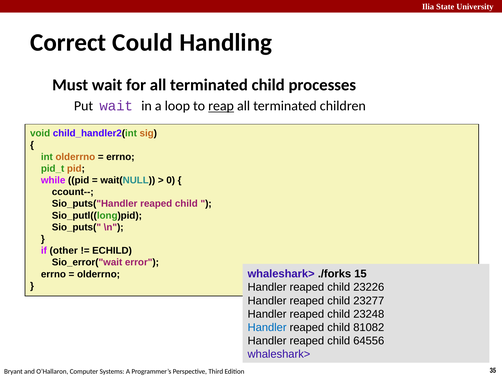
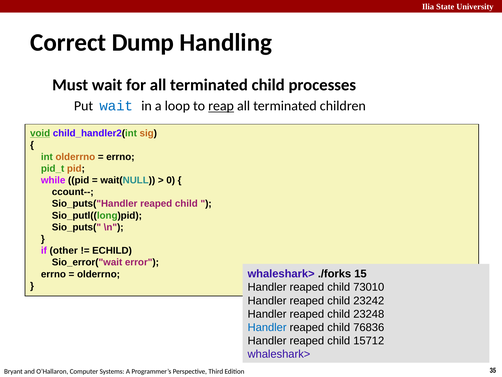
Could: Could -> Dump (143, 43)
wait colour: purple -> blue (116, 106)
void underline: none -> present (40, 133)
23226: 23226 -> 73010 (369, 287)
23277: 23277 -> 23242 (369, 300)
81082: 81082 -> 76836 (369, 327)
64556: 64556 -> 15712 (369, 340)
